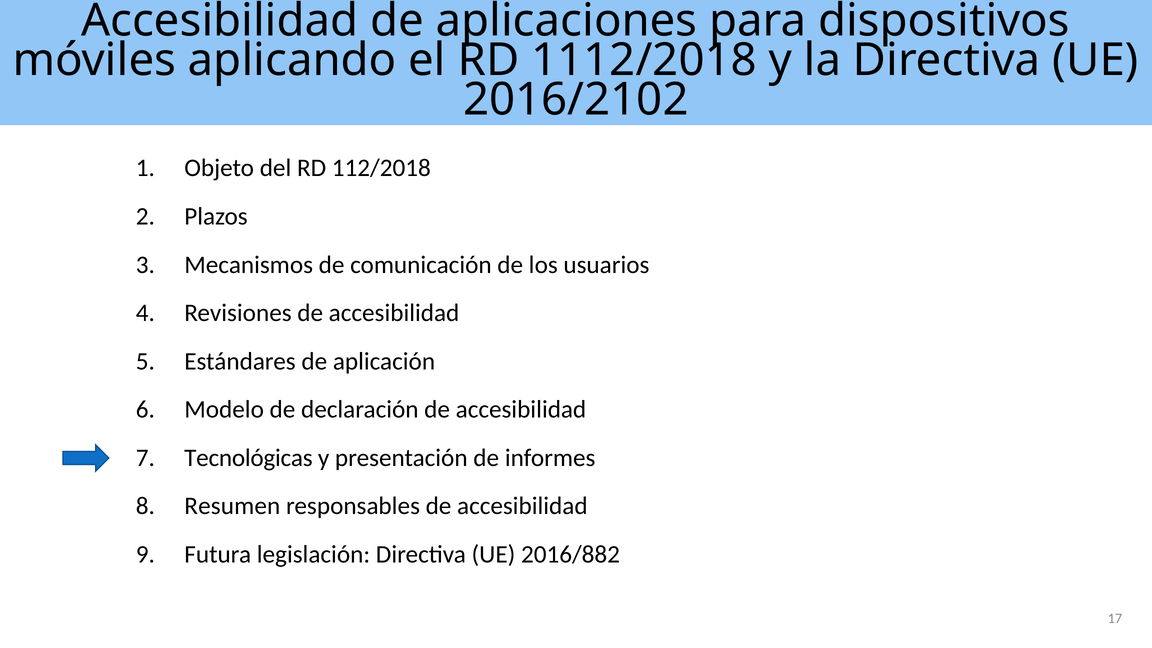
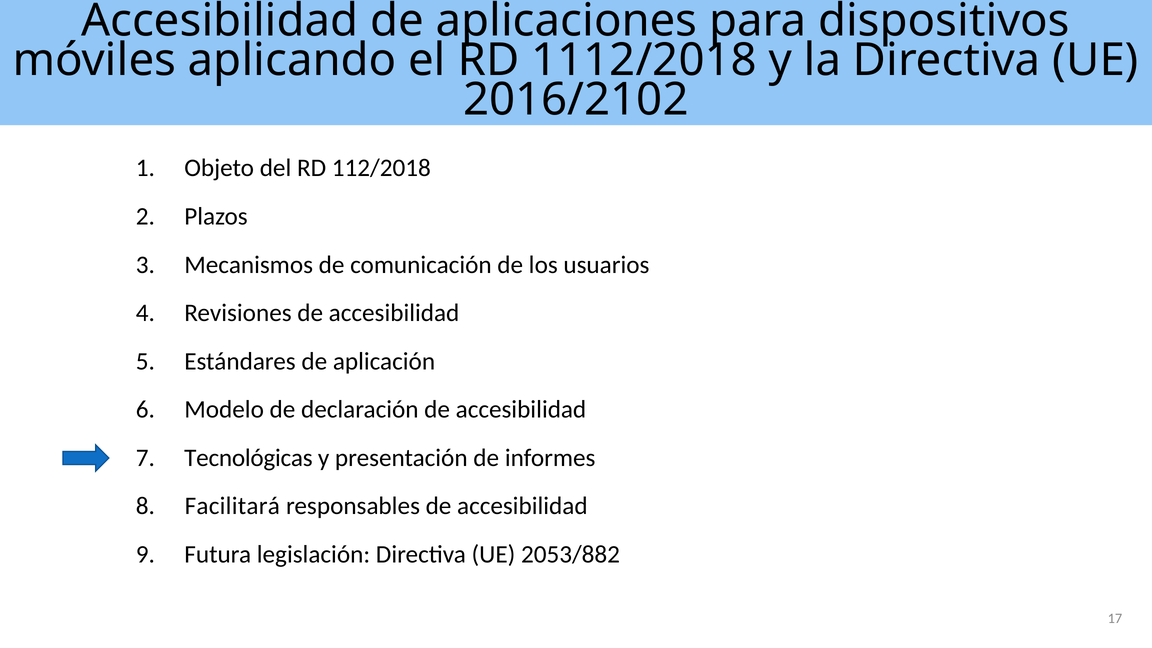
Resumen: Resumen -> Facilitará (232, 506)
2016/882: 2016/882 -> 2053/882 (571, 554)
